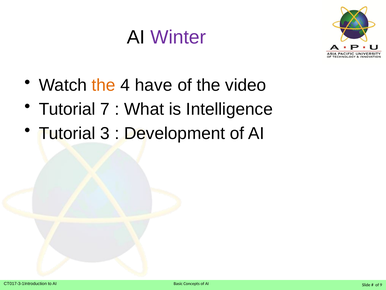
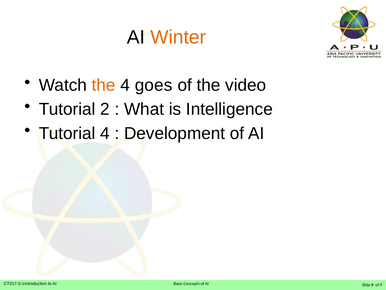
Winter colour: purple -> orange (178, 37)
have: have -> goes (154, 85)
7: 7 -> 2 (105, 109)
Tutorial 3: 3 -> 4 (105, 133)
